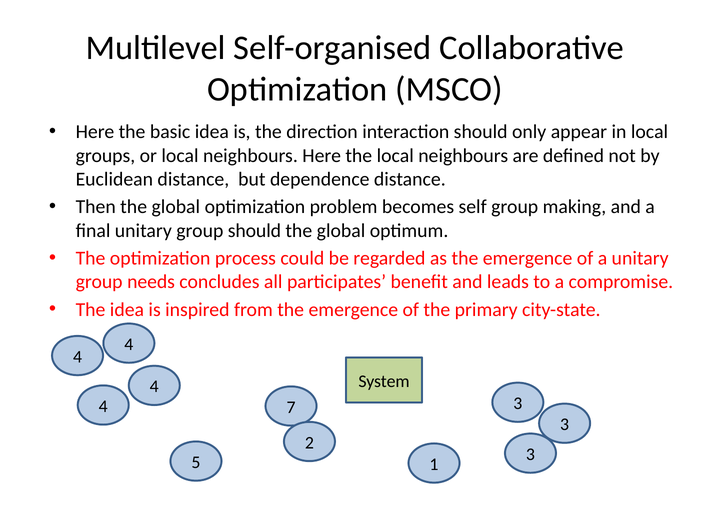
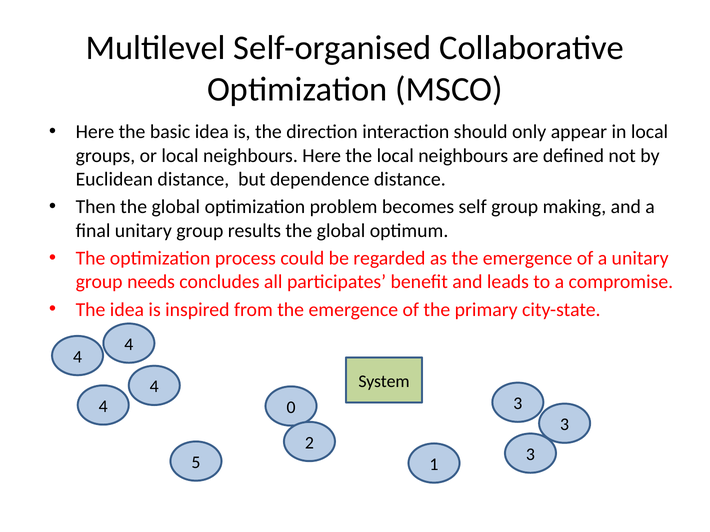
group should: should -> results (254, 231)
7: 7 -> 0 (291, 408)
